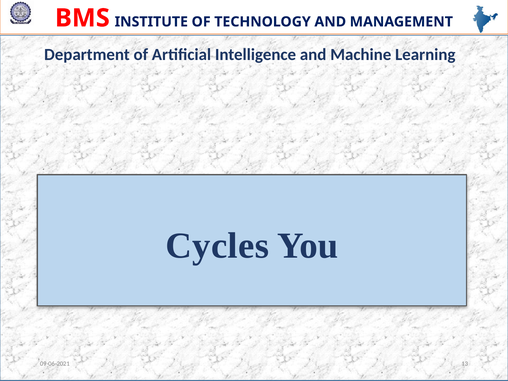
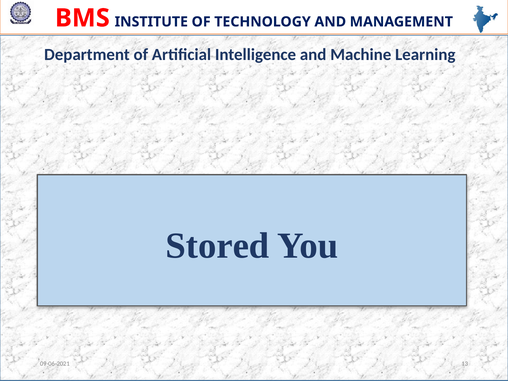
Cycles: Cycles -> Stored (217, 246)
